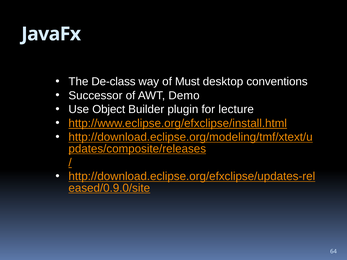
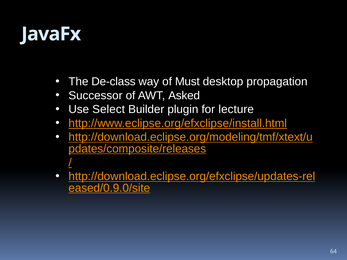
conventions: conventions -> propagation (277, 82)
Demo: Demo -> Asked (184, 96)
Object: Object -> Select (109, 110)
